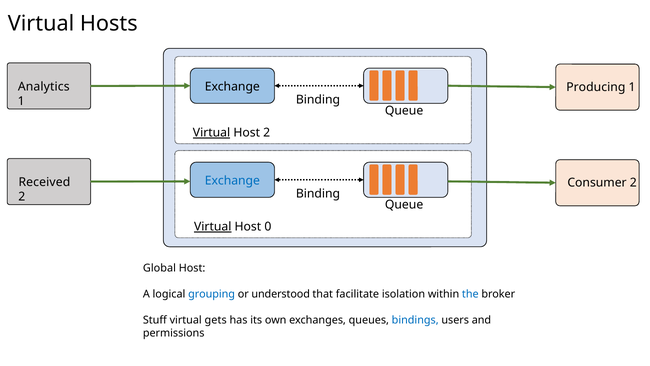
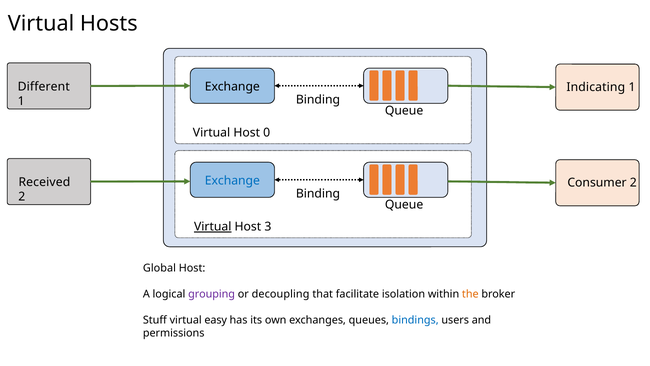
Analytics: Analytics -> Different (44, 87)
Producing: Producing -> Indicating (596, 87)
Virtual underline: present -> none (212, 133)
Host 2: 2 -> 0 (267, 133)
0: 0 -> 3 (268, 226)
grouping colour: blue -> purple (212, 294)
understood: understood -> decoupling (281, 294)
the colour: blue -> orange (470, 294)
gets: gets -> easy (216, 320)
